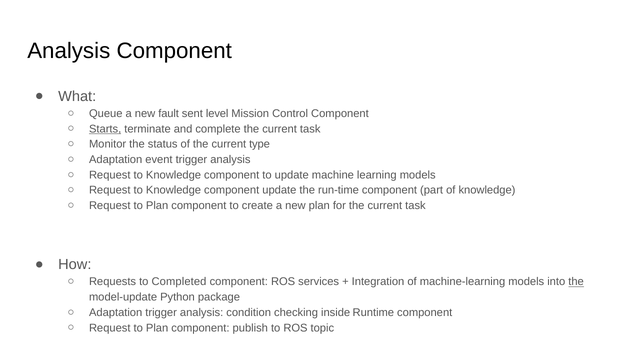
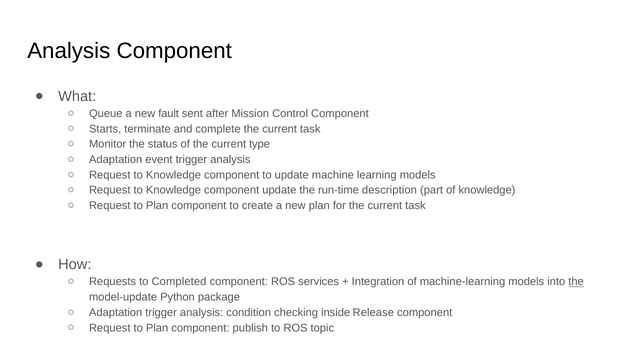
level: level -> after (217, 114)
Starts underline: present -> none (105, 129)
run-time component: component -> description (389, 191)
Runtime: Runtime -> Release (373, 313)
